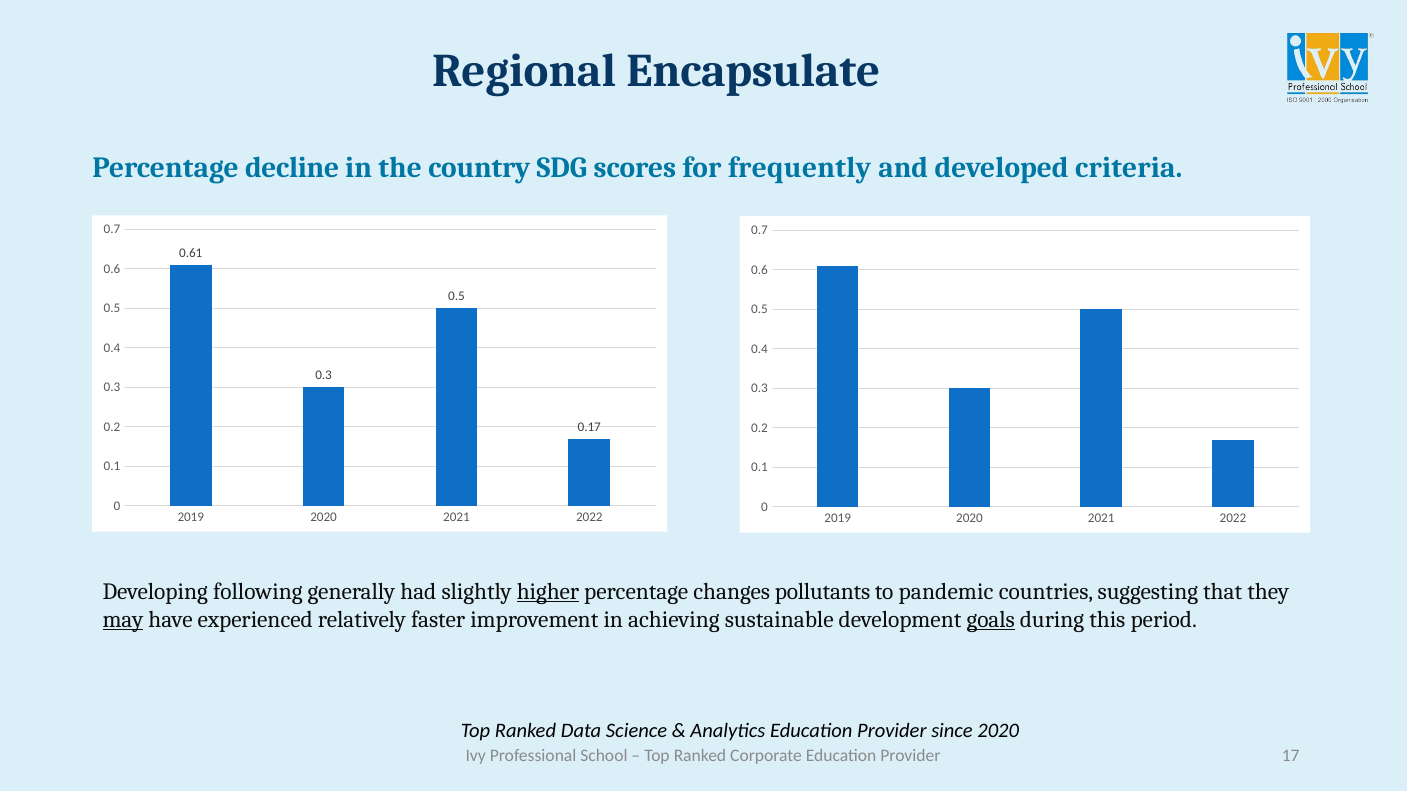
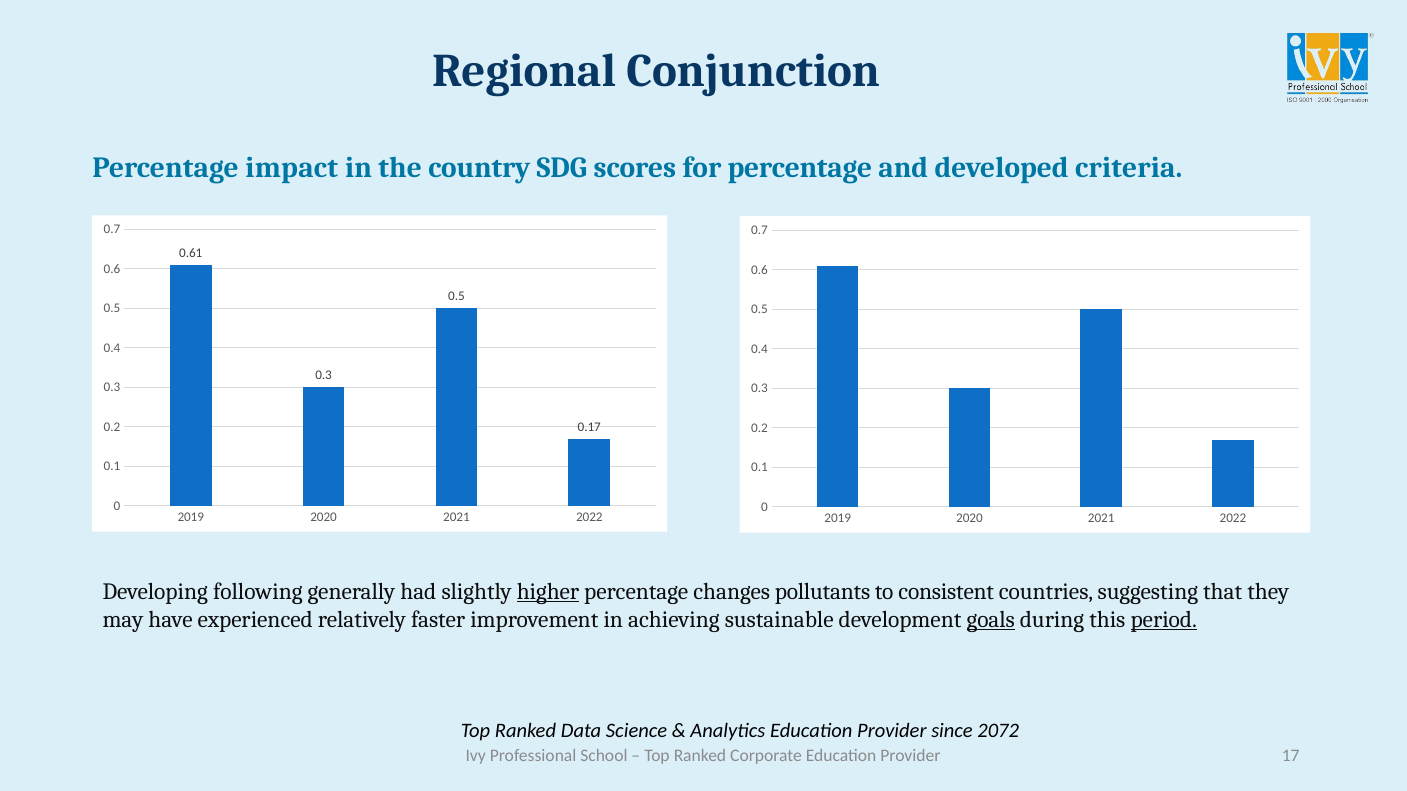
Encapsulate: Encapsulate -> Conjunction (753, 71)
decline: decline -> impact (292, 168)
for frequently: frequently -> percentage (800, 168)
pandemic: pandemic -> consistent (946, 592)
may underline: present -> none (123, 620)
period underline: none -> present (1164, 620)
since 2020: 2020 -> 2072 (998, 731)
